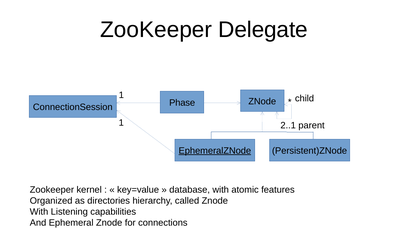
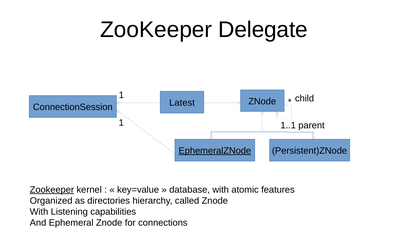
Phase: Phase -> Latest (182, 103)
2..1: 2..1 -> 1..1 (288, 126)
Zookeeper underline: none -> present (52, 190)
